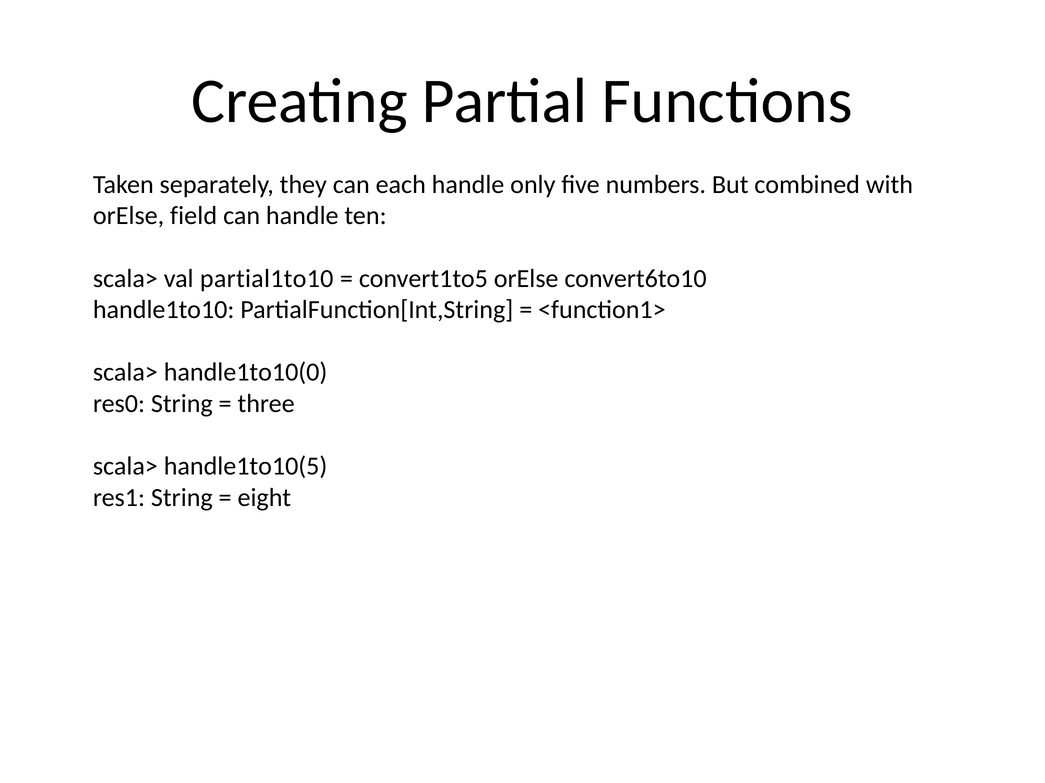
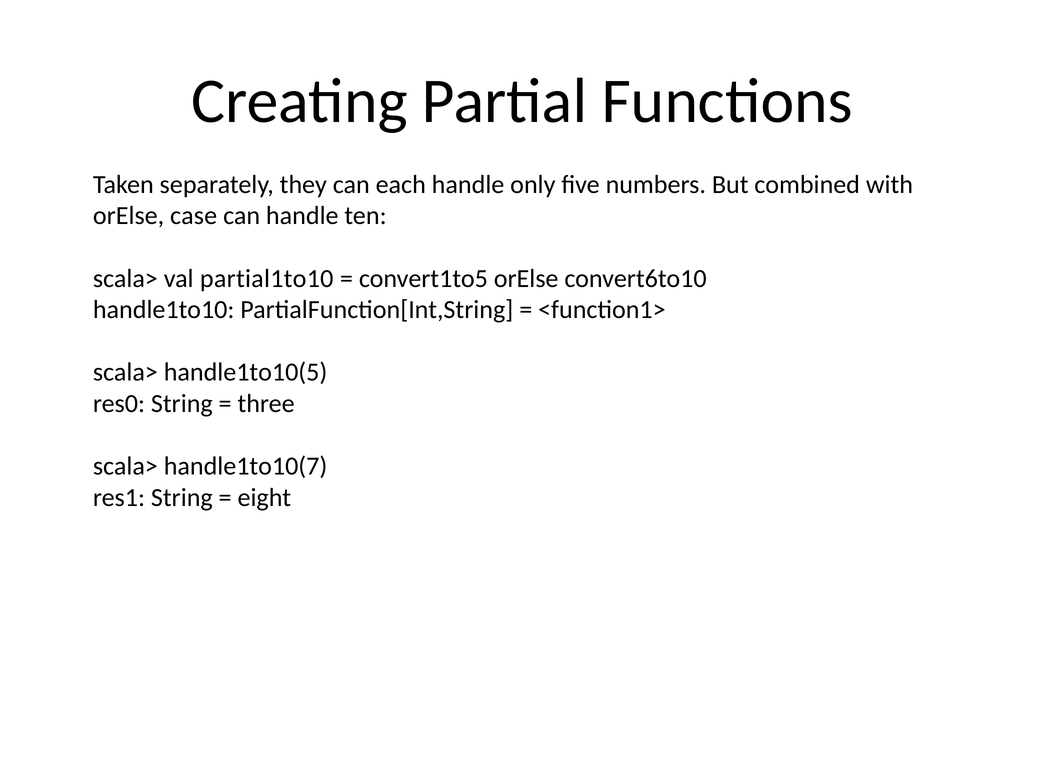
field: field -> case (194, 216)
handle1to10(0: handle1to10(0 -> handle1to10(5 (246, 373)
handle1to10(5: handle1to10(5 -> handle1to10(7 (246, 467)
